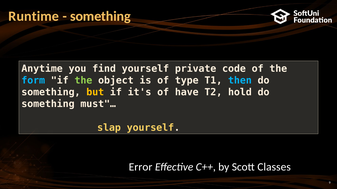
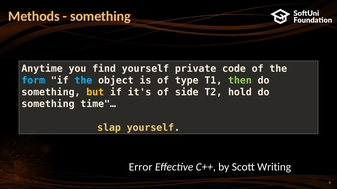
Runtime: Runtime -> Methods (34, 16)
the colour: light green -> light blue (83, 81)
then colour: light blue -> light green (240, 81)
have: have -> side (187, 93)
must"…: must"… -> time"… (98, 104)
Classes: Classes -> Writing (274, 167)
